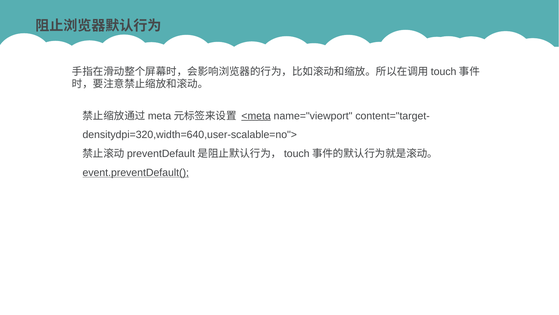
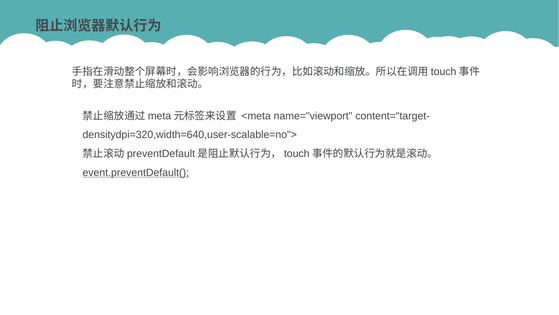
<meta underline: present -> none (256, 116)
